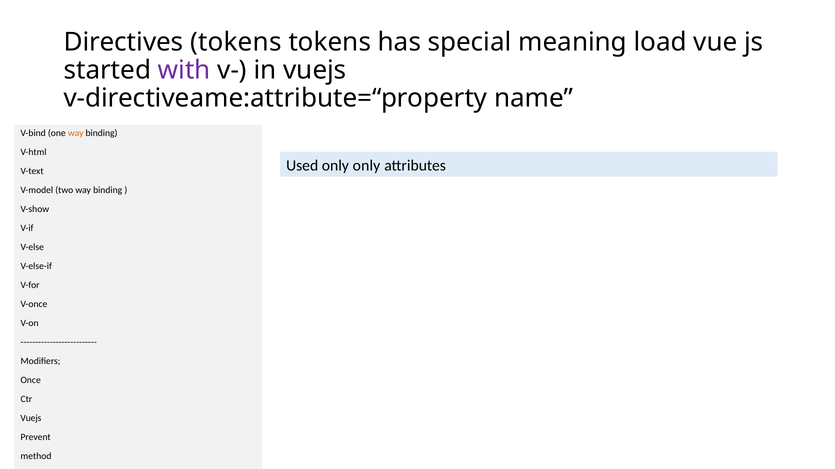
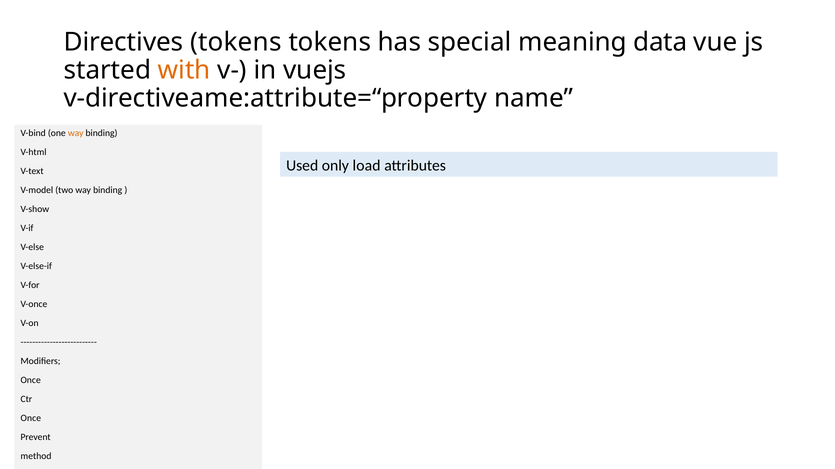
load: load -> data (660, 42)
with colour: purple -> orange (184, 70)
only only: only -> load (367, 166)
Vuejs: Vuejs -> Once (31, 419)
